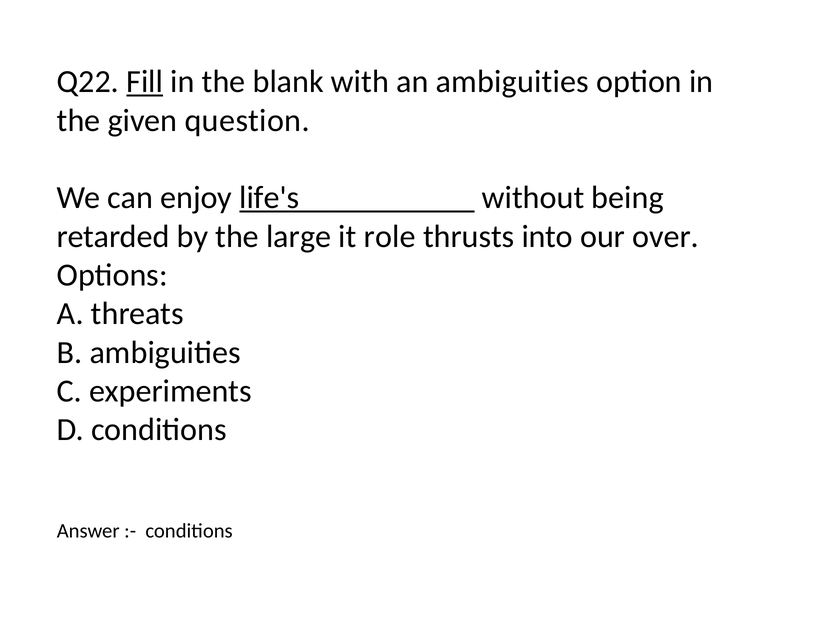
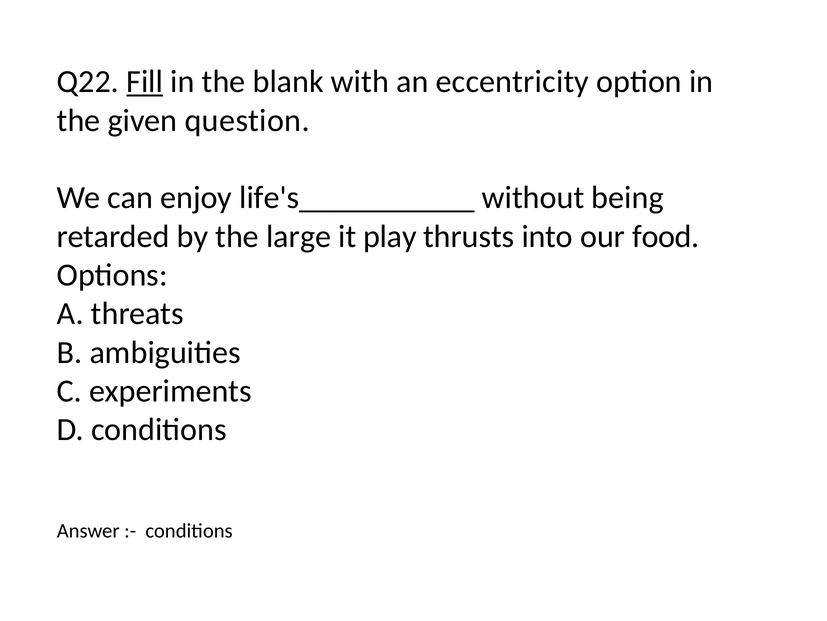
an ambiguities: ambiguities -> eccentricity (512, 82)
life's___________ underline: present -> none (357, 198)
role: role -> play (390, 236)
over: over -> food (666, 236)
